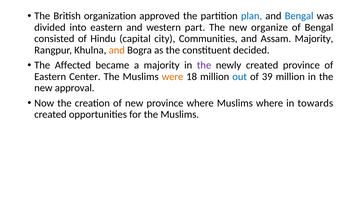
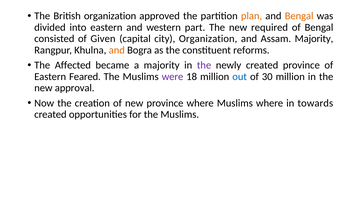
plan colour: blue -> orange (252, 16)
Bengal colour: blue -> orange (299, 16)
organize: organize -> required (270, 27)
Hindu: Hindu -> Given (103, 39)
city Communities: Communities -> Organization (208, 39)
decided: decided -> reforms (251, 50)
Center: Center -> Feared (85, 77)
were colour: orange -> purple (173, 77)
39: 39 -> 30 (267, 77)
